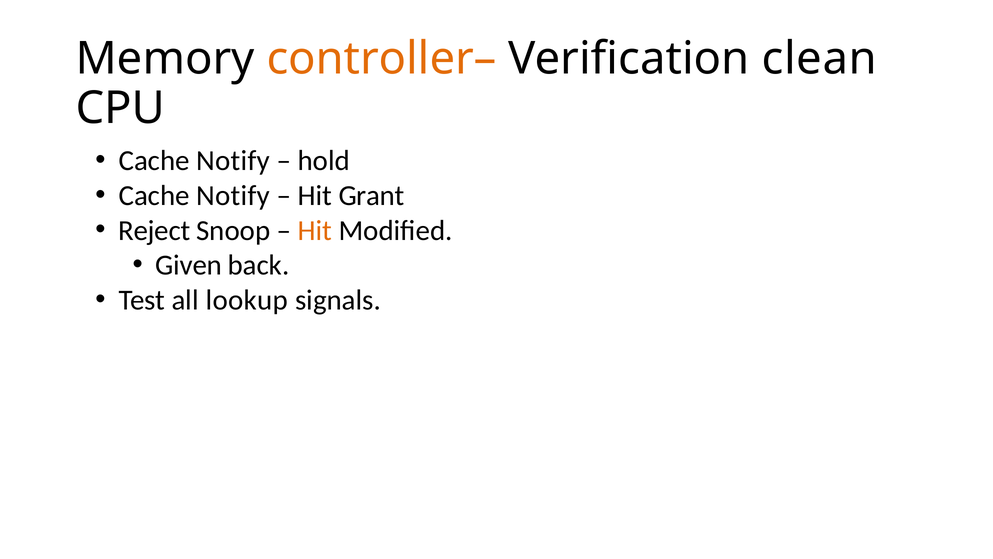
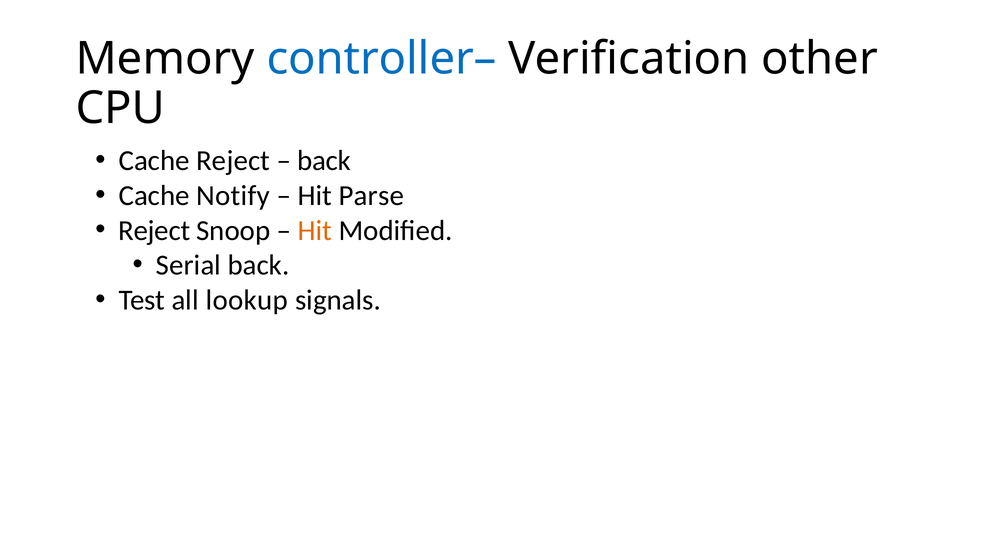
controller– colour: orange -> blue (382, 59)
clean: clean -> other (820, 59)
Notify: Notify -> Reject (233, 161)
hold: hold -> back (324, 161)
Grant: Grant -> Parse (371, 196)
Given: Given -> Serial (188, 265)
